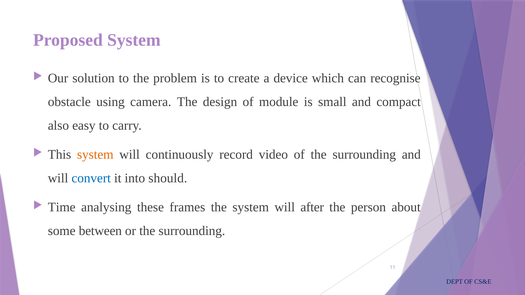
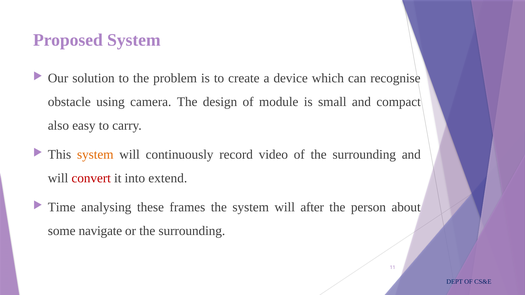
convert colour: blue -> red (91, 178)
should: should -> extend (168, 178)
between: between -> navigate (100, 231)
